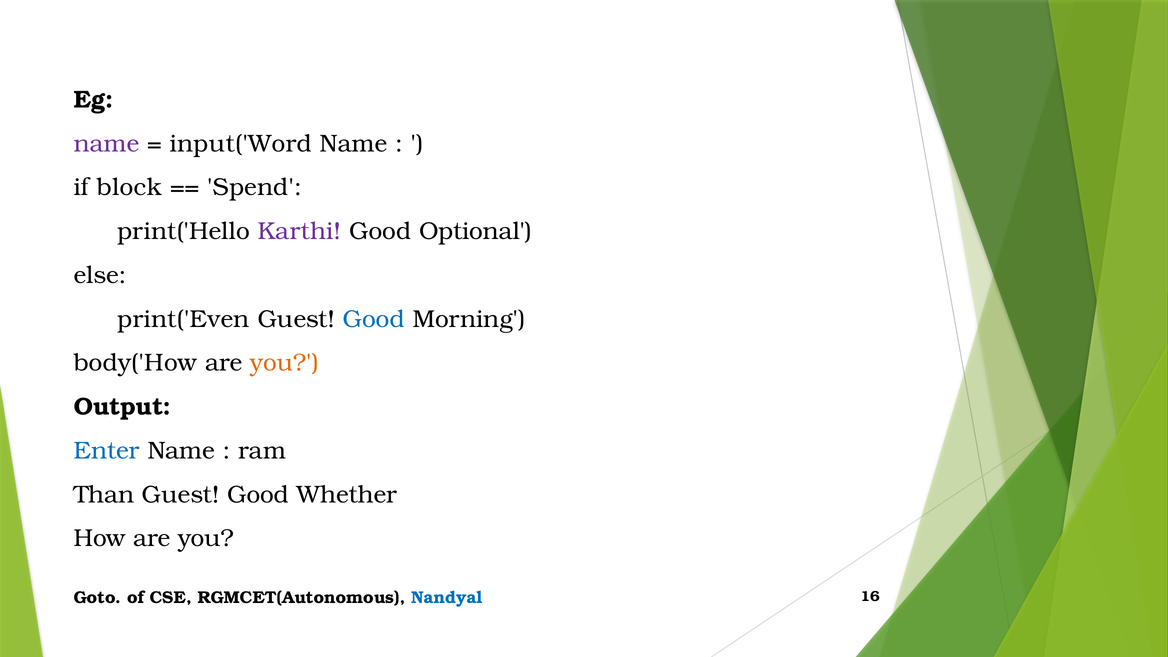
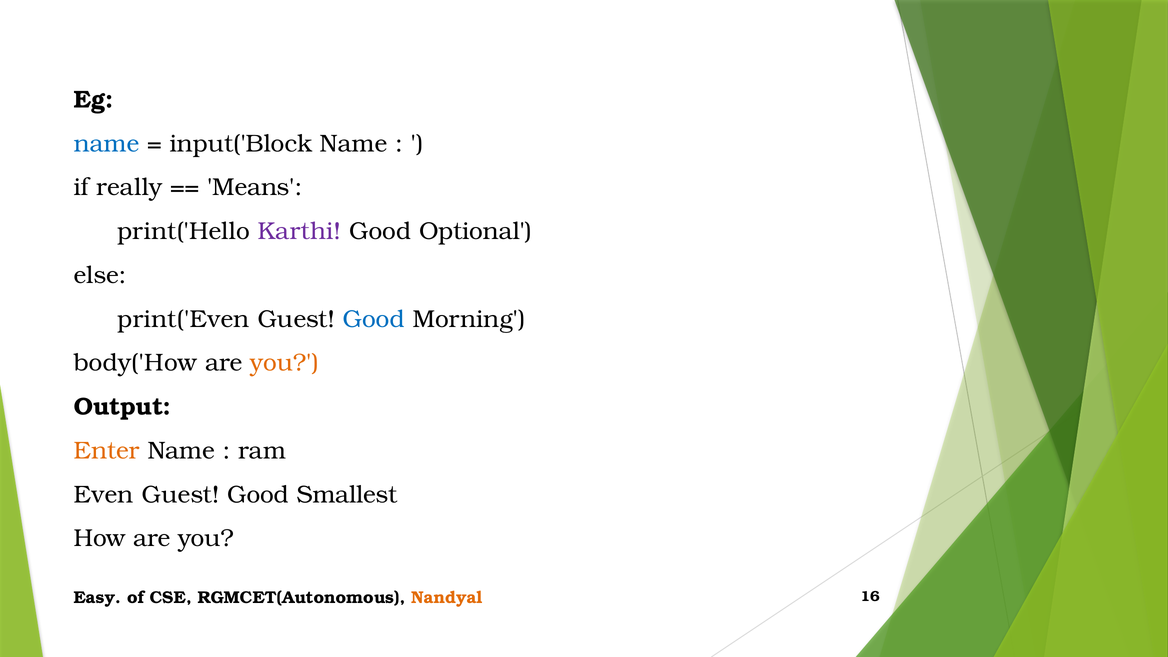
name colour: purple -> blue (107, 144)
input('Word: input('Word -> input('Block (241, 144)
block: block -> really (129, 187)
Spend: Spend -> Means (255, 187)
Enter colour: blue -> orange (107, 451)
Than: Than -> Even (104, 494)
Whether: Whether -> Smallest (347, 494)
Goto: Goto -> Easy (97, 597)
Nandyal colour: blue -> orange (447, 597)
